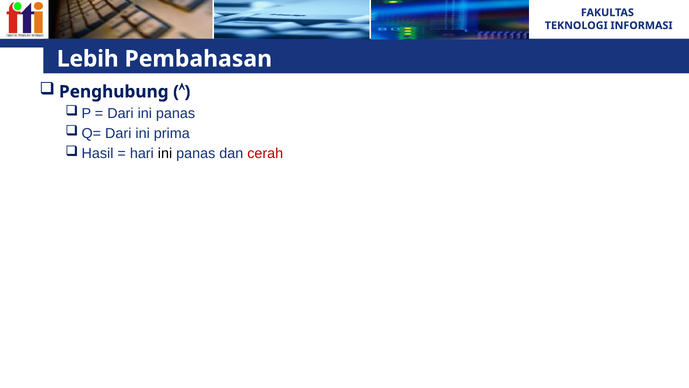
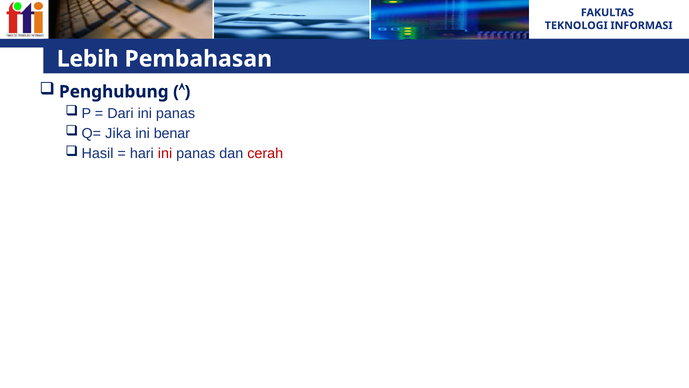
Dari: Dari -> Jika (118, 133)
prima: prima -> benar (172, 133)
ini colour: black -> red (165, 153)
